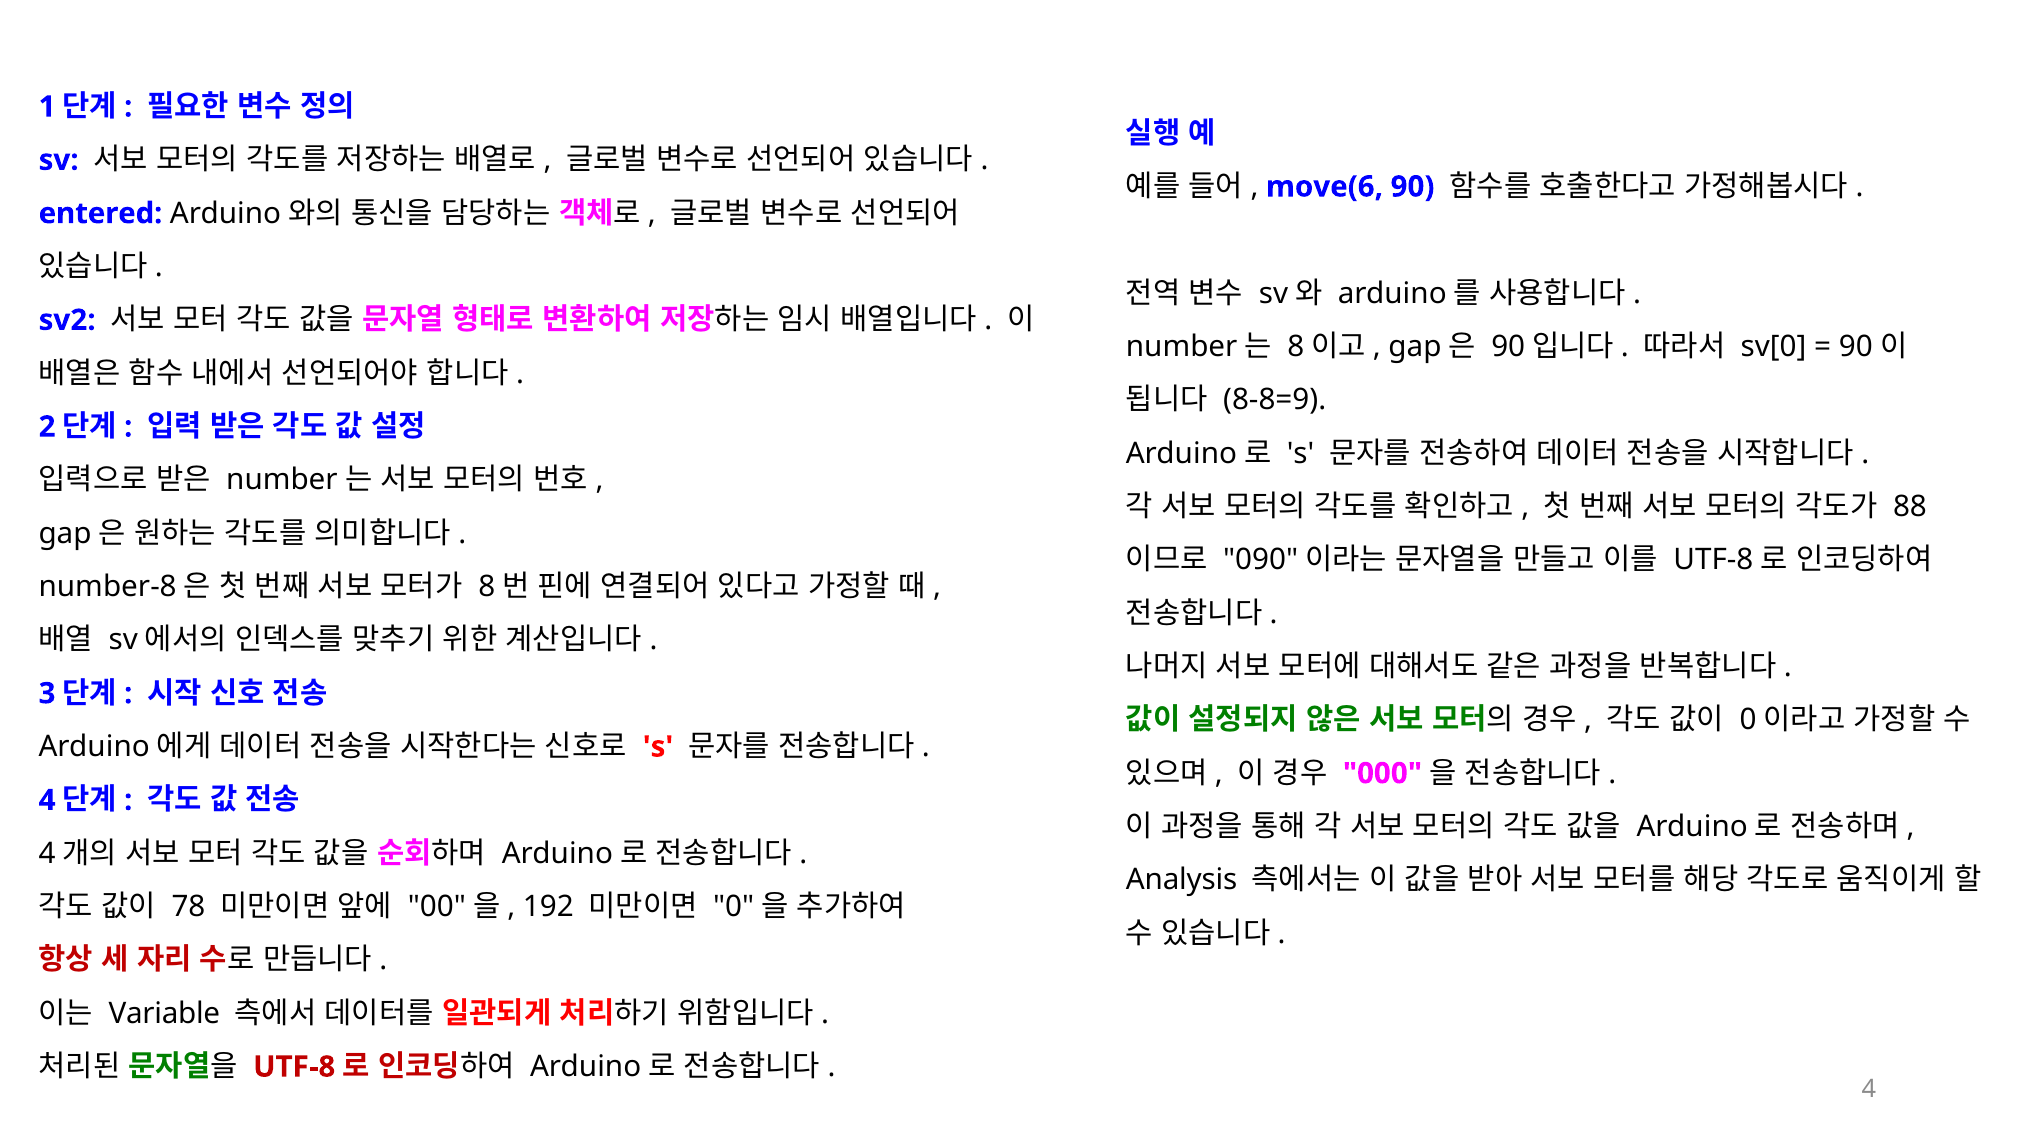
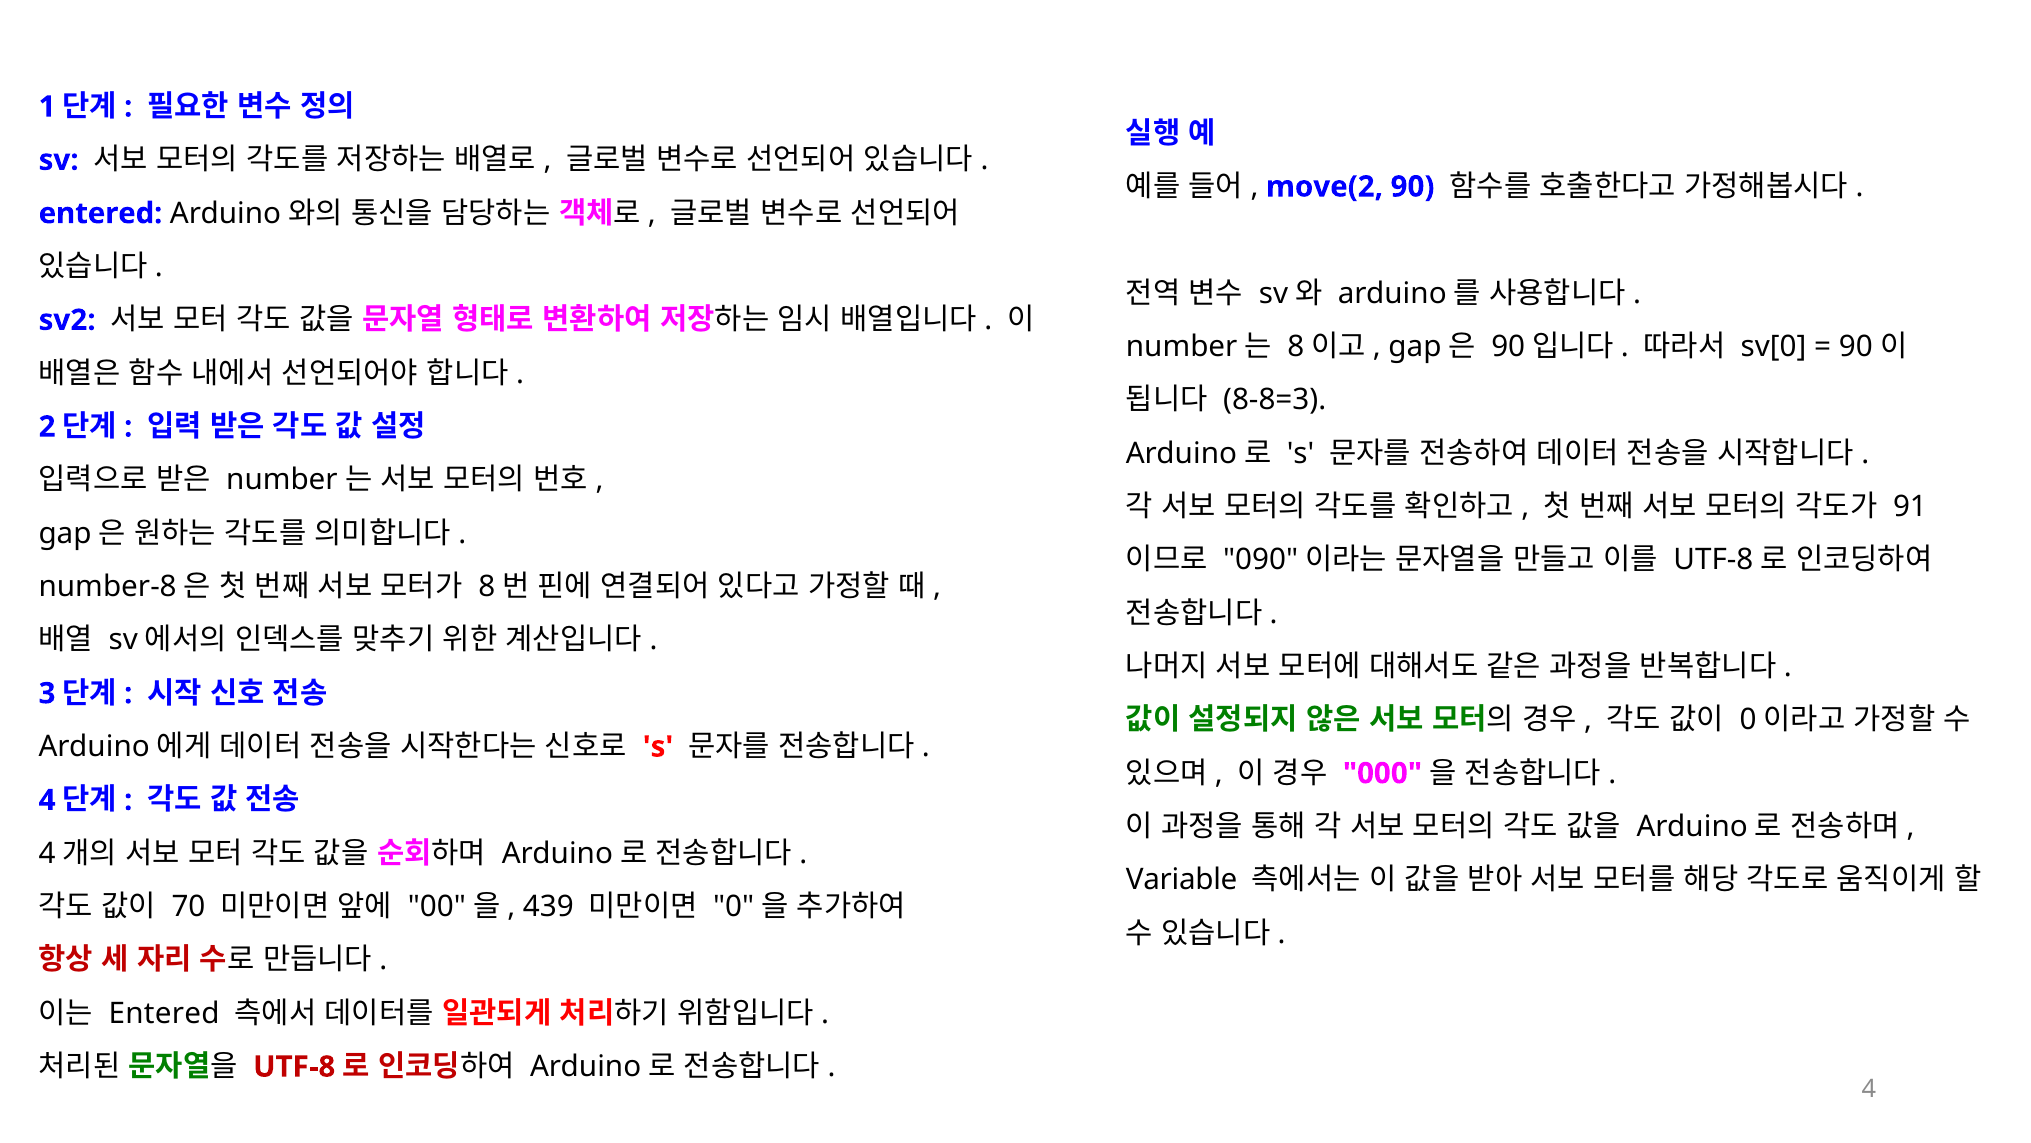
move(6: move(6 -> move(2 (1325, 187)
8-8=9: 8-8=9 -> 8-8=3 (1275, 400)
88: 88 -> 91 (1910, 507)
Analysis: Analysis -> Variable (1182, 880)
78: 78 -> 70 (189, 906)
192: 192 -> 439 (548, 906)
Variable: Variable -> Entered (164, 1013)
